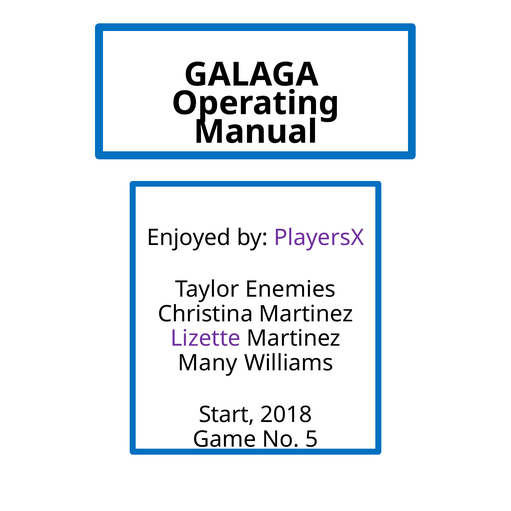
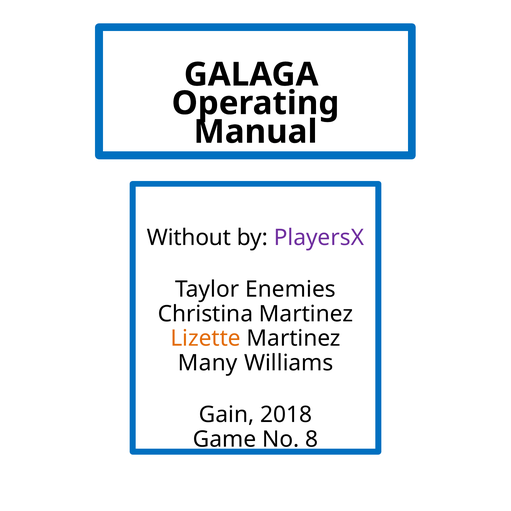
Enjoyed: Enjoyed -> Without (189, 238)
Lizette colour: purple -> orange (206, 338)
Start: Start -> Gain (227, 415)
5: 5 -> 8 (312, 439)
